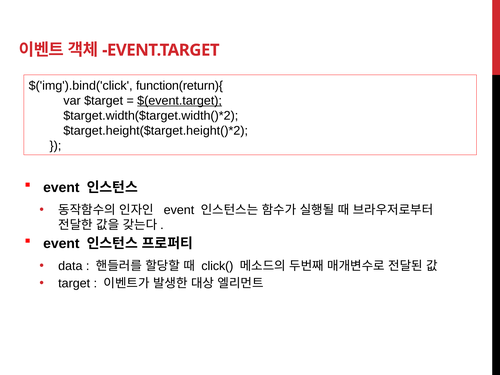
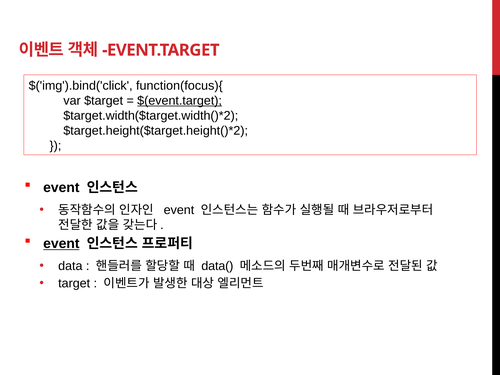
function(return){: function(return){ -> function(focus){ (179, 86)
event underline: none -> present (61, 244)
click(: click( -> data( (217, 266)
